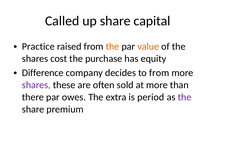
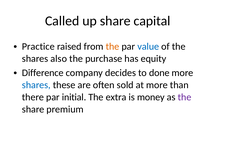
value colour: orange -> blue (148, 47)
cost: cost -> also (59, 59)
to from: from -> done (159, 73)
shares colour: purple -> blue (36, 85)
owes: owes -> initial (74, 98)
period: period -> money (151, 98)
